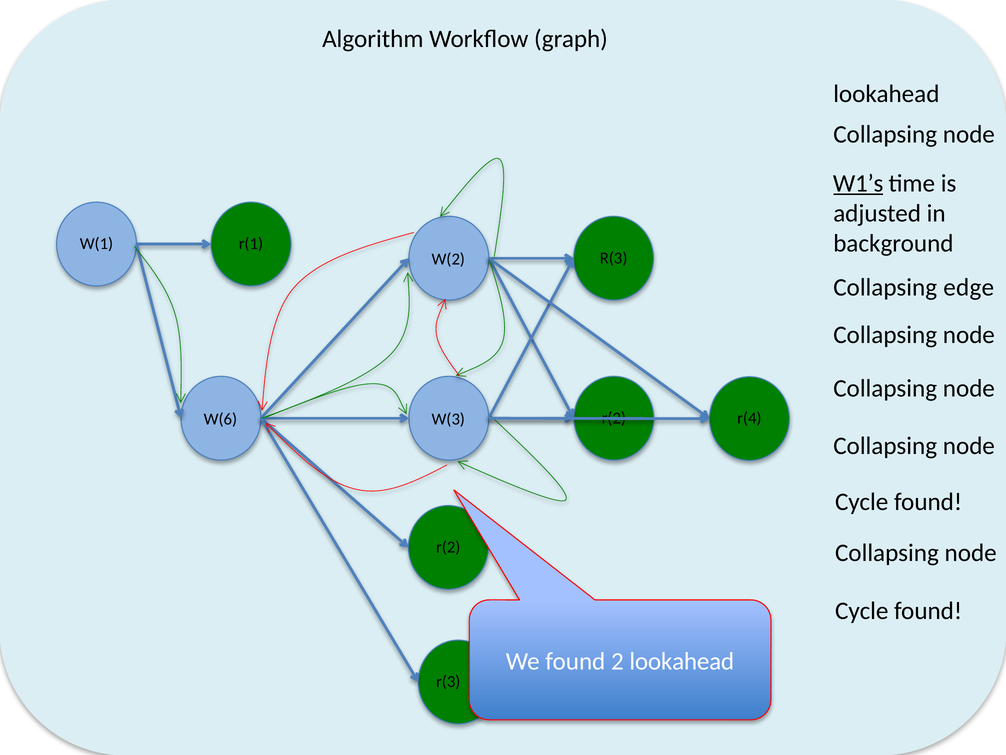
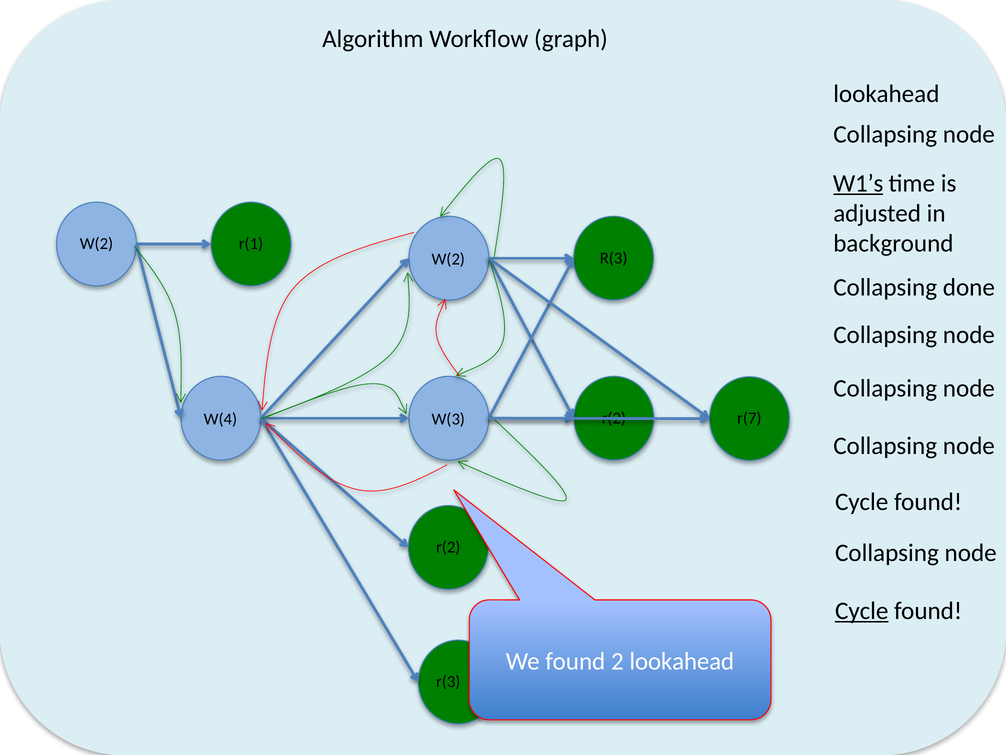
W(1: W(1 -> W(2 (96, 244)
edge: edge -> done (969, 287)
r(4: r(4 -> r(7 (749, 418)
W(6: W(6 -> W(4 (220, 419)
Cycle underline: none -> present (862, 611)
